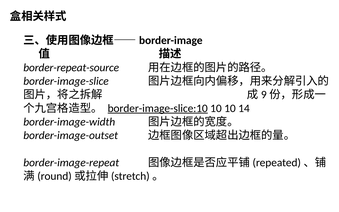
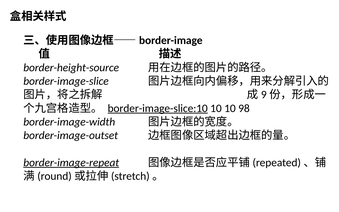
border-repeat-source: border-repeat-source -> border-height-source (71, 68)
14: 14 -> 98 (244, 108)
border-image-repeat underline: none -> present (71, 162)
